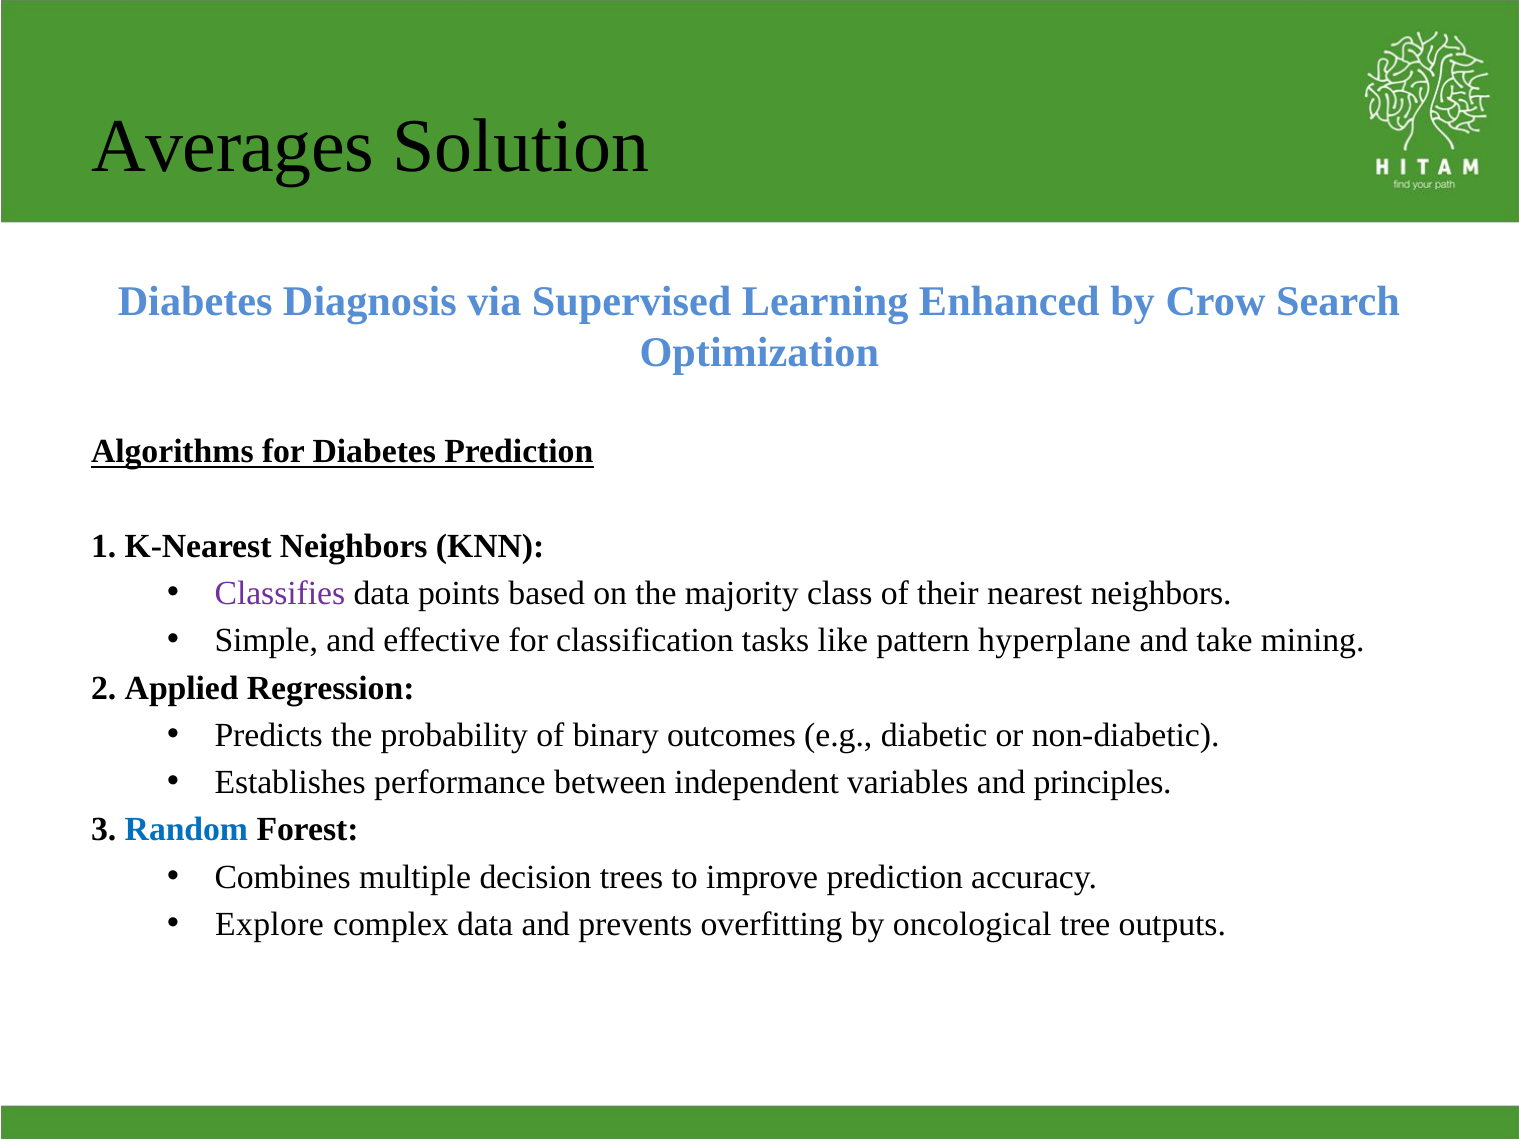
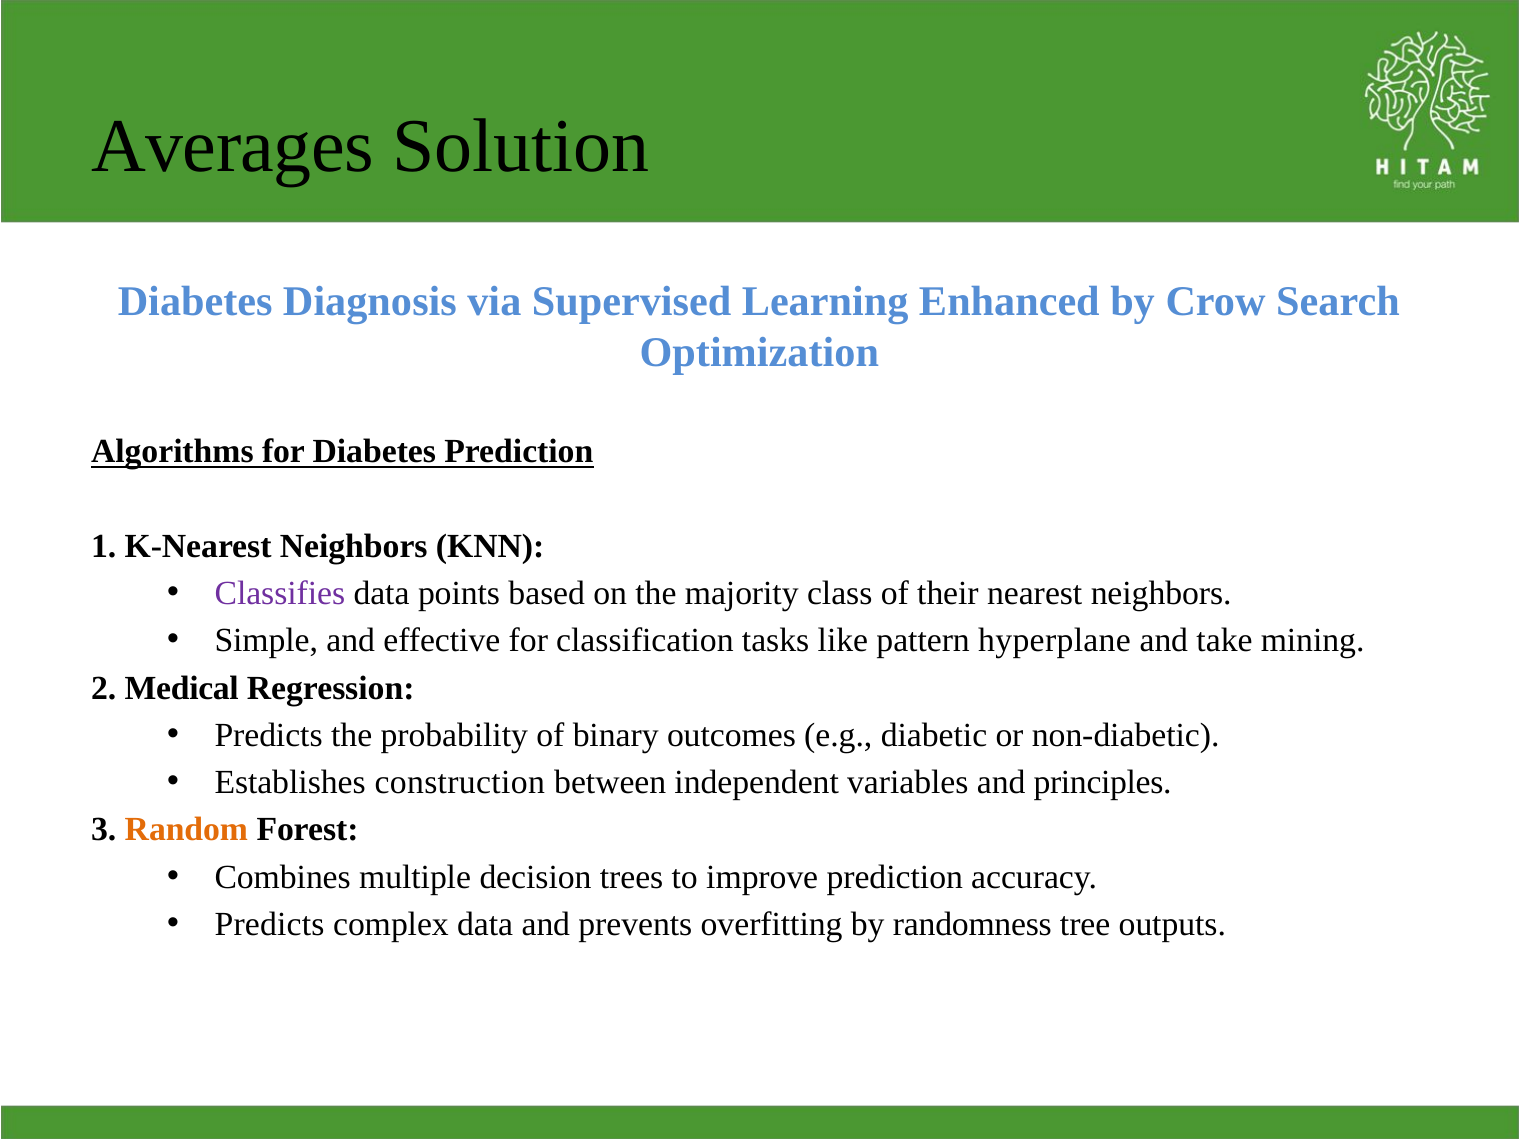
Applied: Applied -> Medical (182, 688)
performance: performance -> construction (460, 782)
Random colour: blue -> orange (186, 829)
Explore: Explore -> Predicts (270, 924)
oncological: oncological -> randomness (972, 924)
